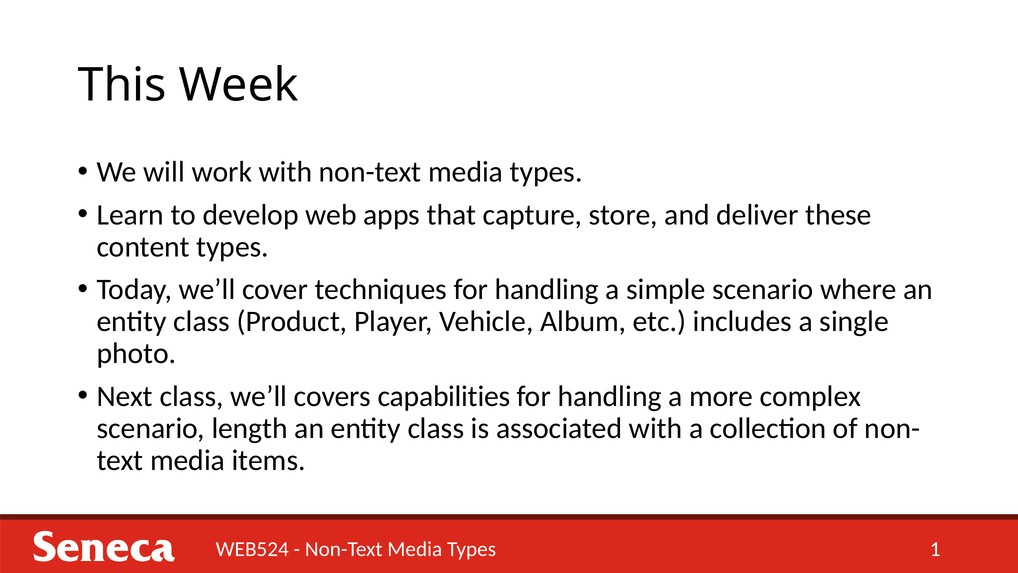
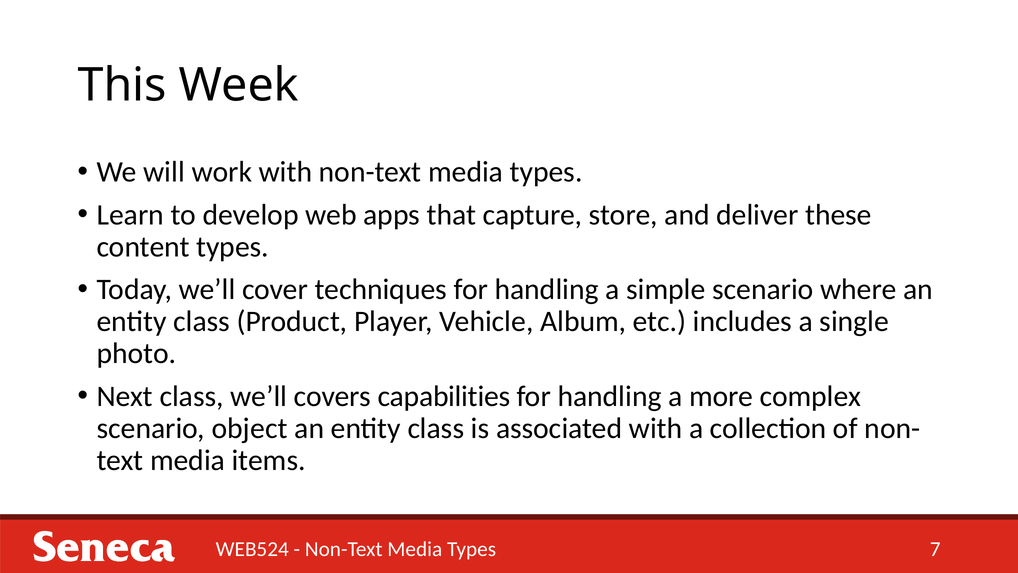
length: length -> object (250, 428)
1: 1 -> 7 (935, 549)
